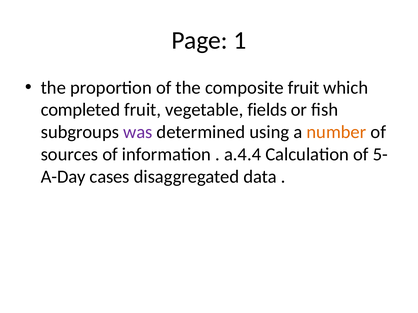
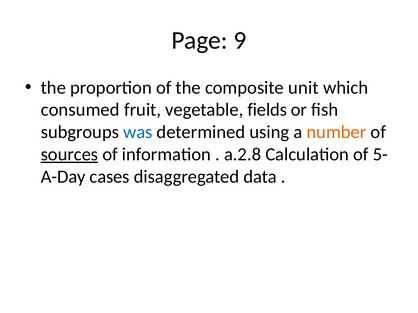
1: 1 -> 9 (240, 40)
composite fruit: fruit -> unit (303, 88)
completed: completed -> consumed (80, 110)
was colour: purple -> blue (138, 132)
sources underline: none -> present (69, 155)
a.4.4: a.4.4 -> a.2.8 (243, 155)
